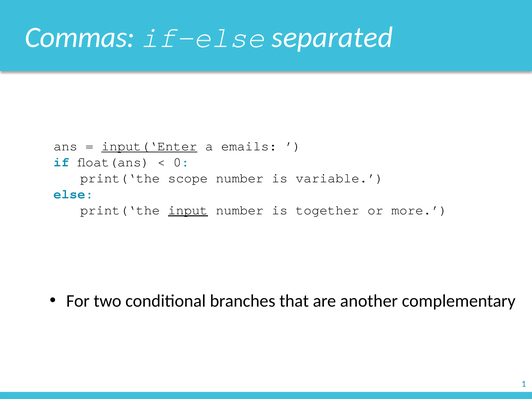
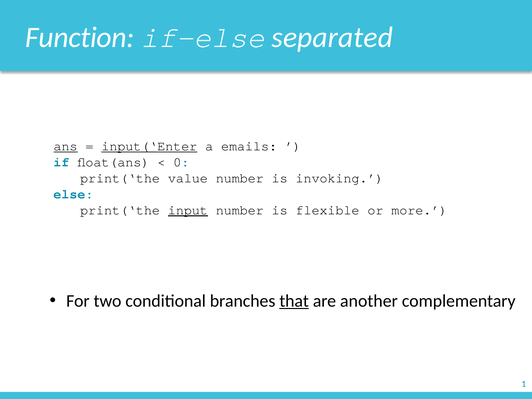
Commas: Commas -> Function (80, 37)
ans underline: none -> present (66, 146)
scope: scope -> value (188, 178)
variable: variable -> invoking (340, 178)
together: together -> flexible (328, 210)
that underline: none -> present (294, 301)
